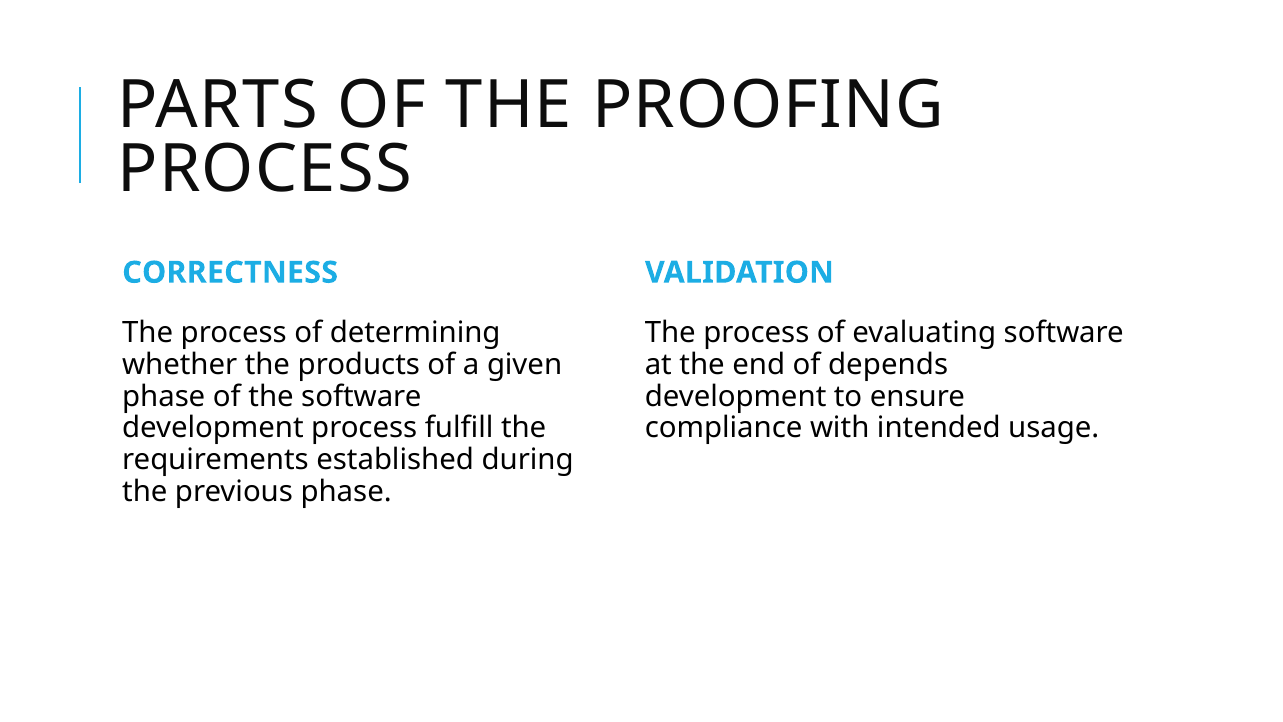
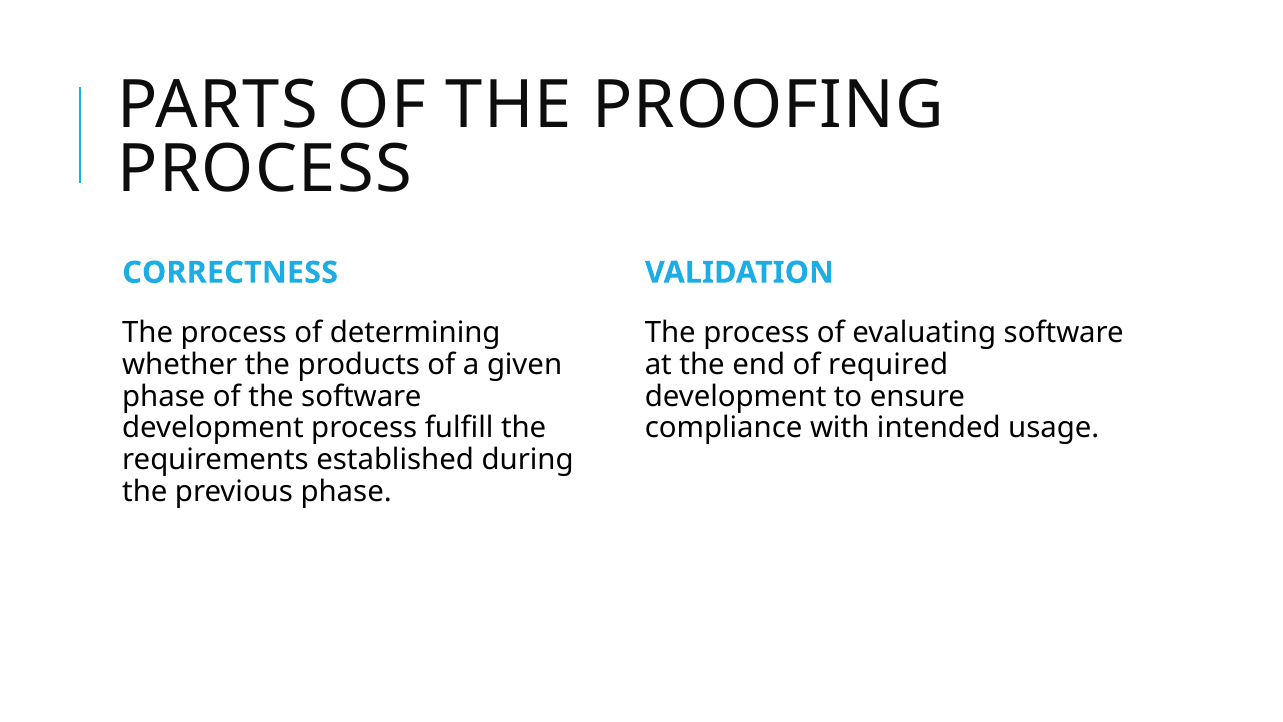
depends: depends -> required (888, 365)
